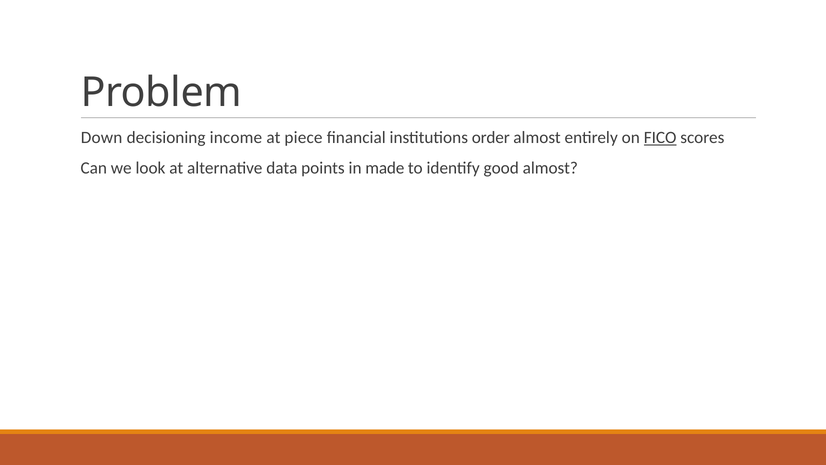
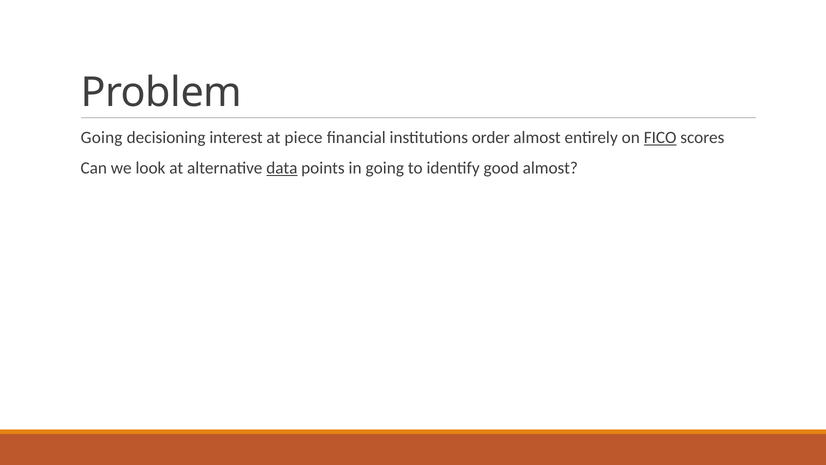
Down: Down -> Going (102, 137)
income: income -> interest (236, 137)
data underline: none -> present (282, 168)
in made: made -> going (385, 168)
